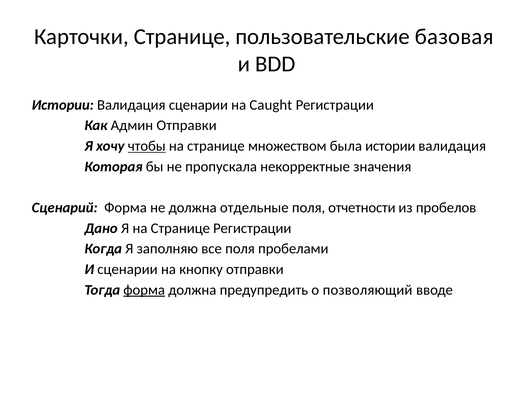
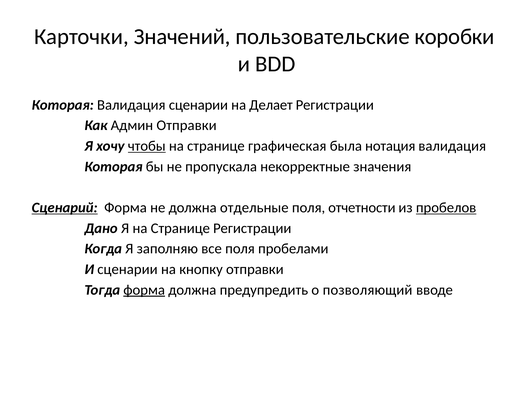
Карточки Странице: Странице -> Значений (182, 37)
базовая: базовая -> коробки (454, 37)
Истории: Истории -> Которая (63, 105)
Caught: Caught -> Делает (271, 105)
множеством: множеством -> графическая (287, 146)
была истории: истории -> нотация (390, 146)
Сценарий underline: none -> present (65, 208)
пробелов underline: none -> present (446, 208)
